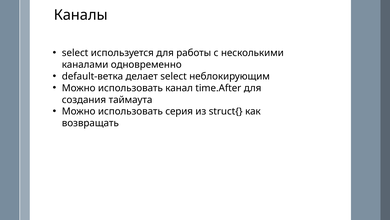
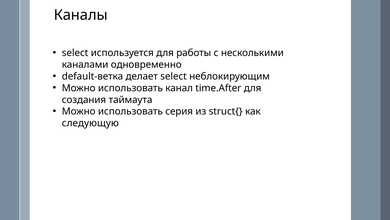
возвращать: возвращать -> следующую (90, 123)
